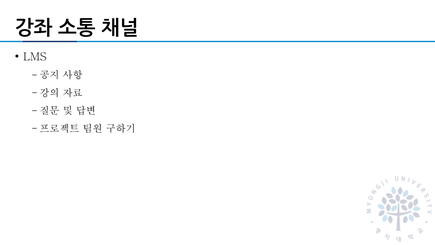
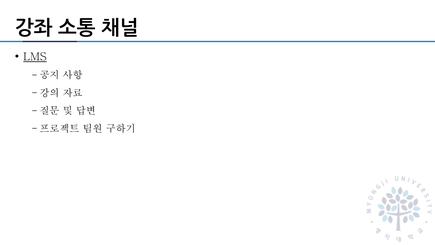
LMS underline: none -> present (35, 57)
